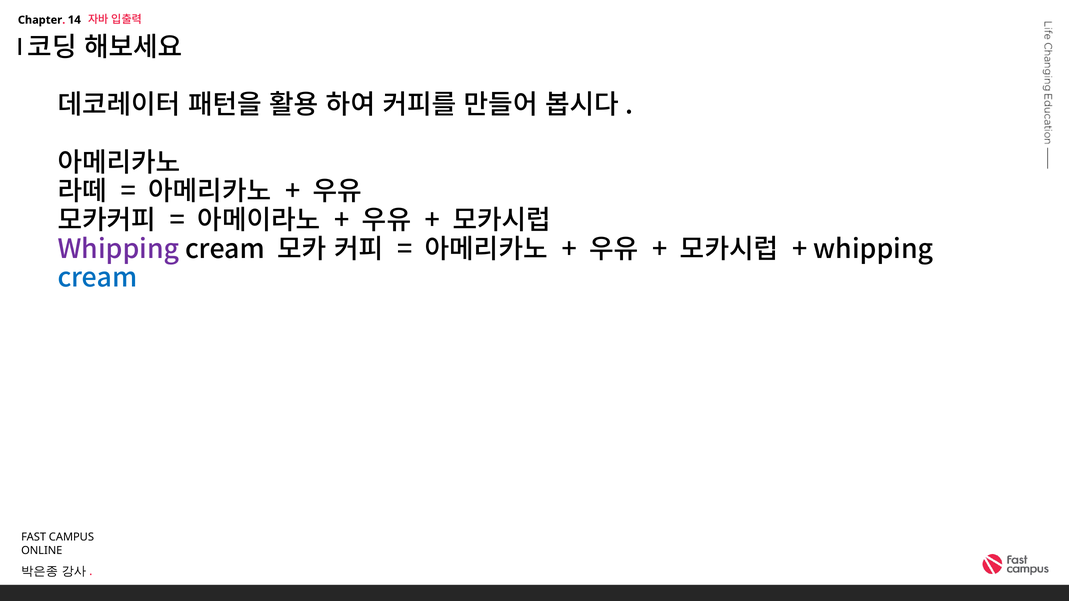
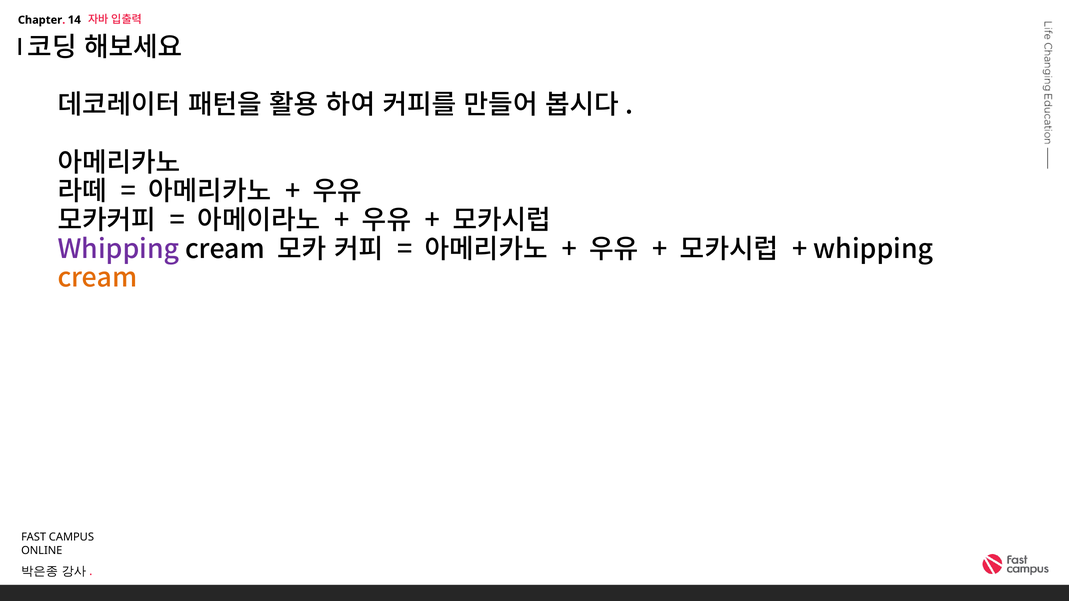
cream colour: blue -> orange (97, 278)
